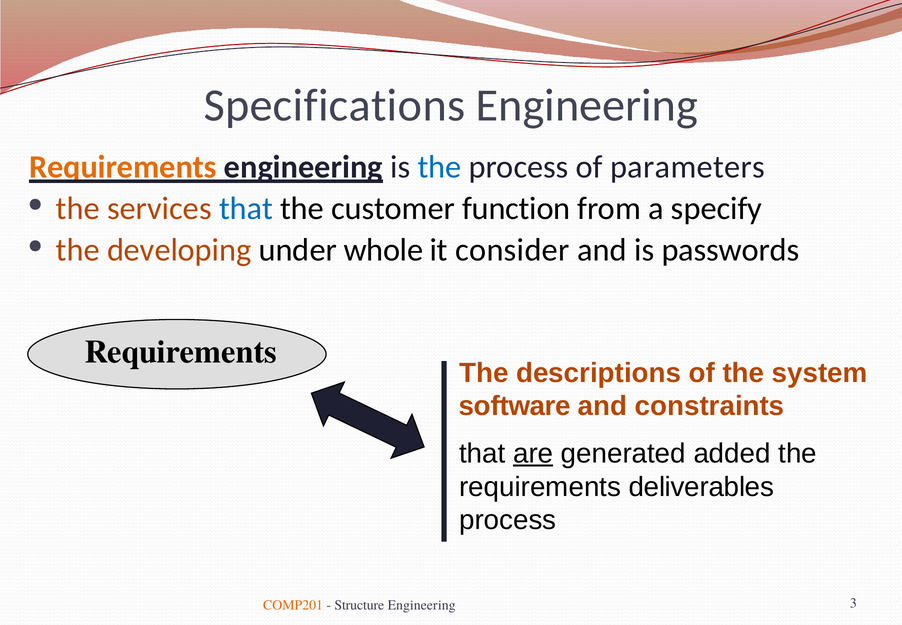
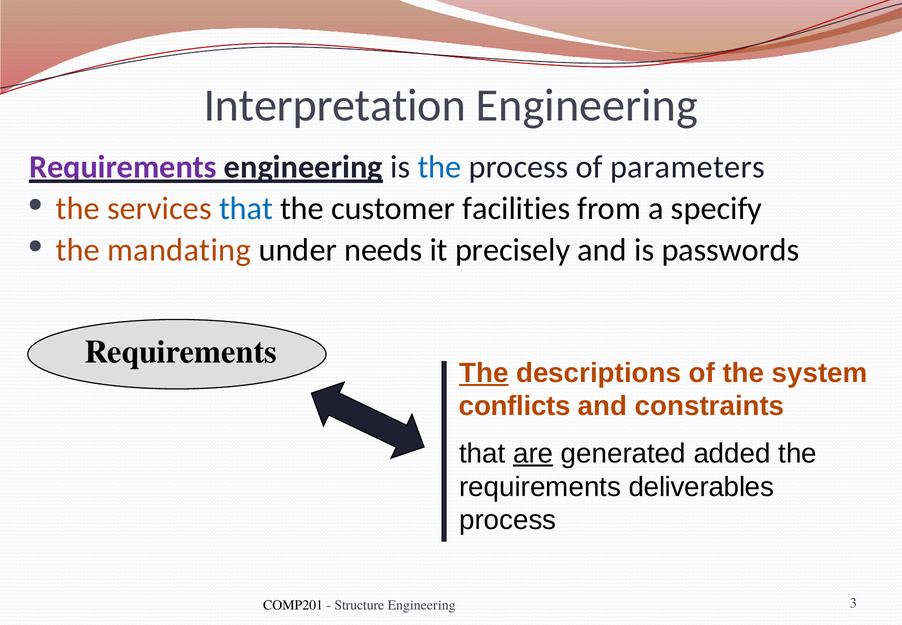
Specifications: Specifications -> Interpretation (335, 106)
Requirements colour: orange -> purple (123, 167)
function: function -> facilities (516, 209)
developing: developing -> mandating (179, 250)
whole: whole -> needs (383, 250)
consider: consider -> precisely (513, 250)
The underline: none -> present (484, 373)
software: software -> conflicts (515, 406)
COMP201 colour: orange -> black (293, 605)
